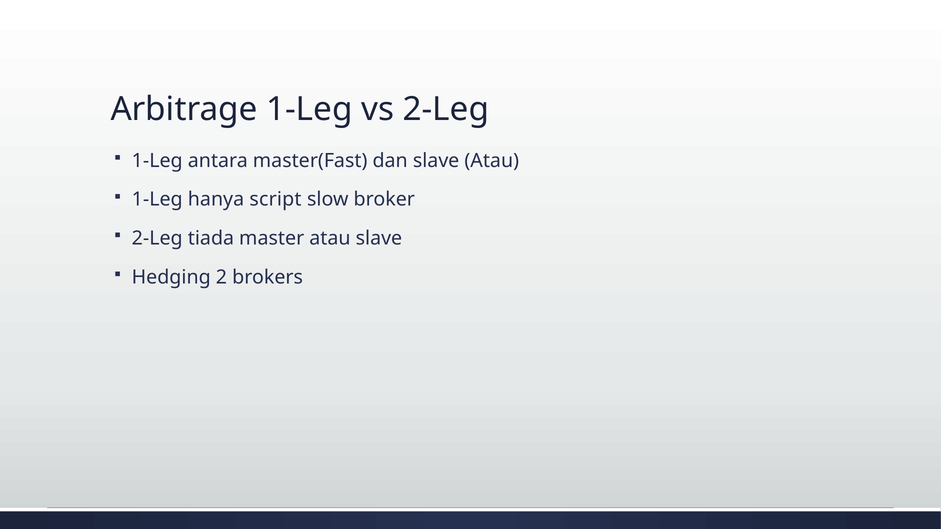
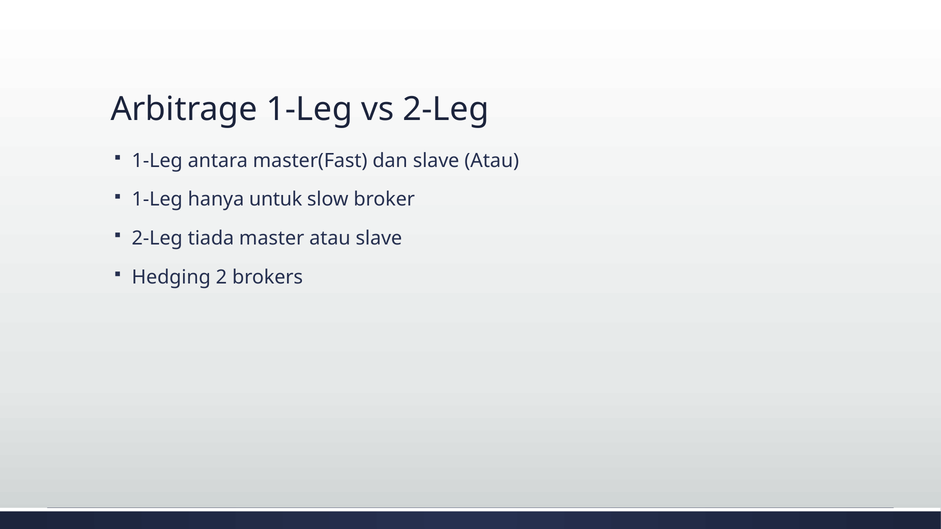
script: script -> untuk (276, 200)
